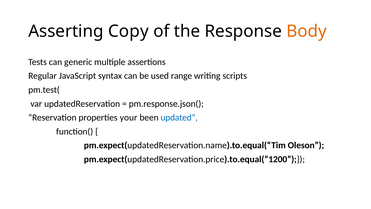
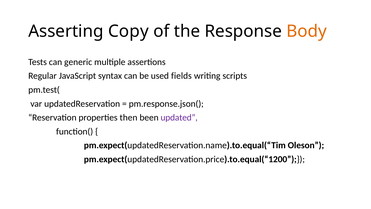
range: range -> fields (181, 76)
your: your -> then (129, 117)
updated colour: blue -> purple (179, 117)
